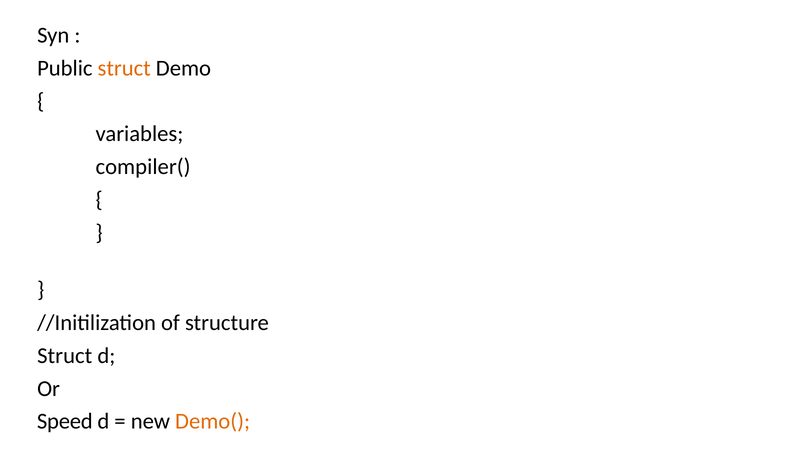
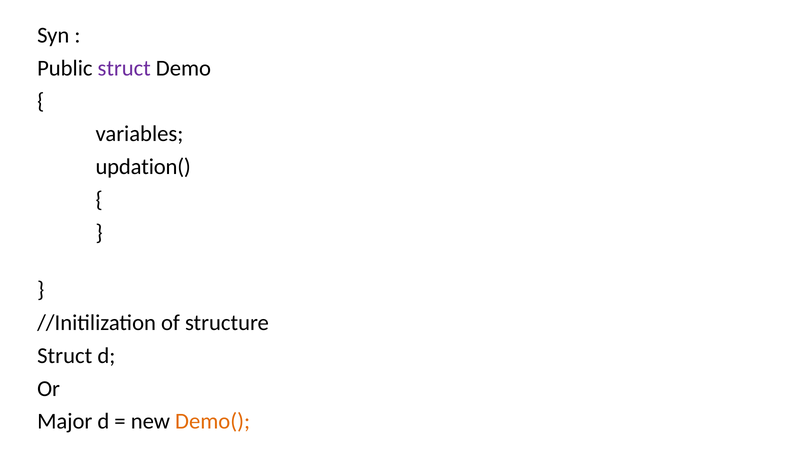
struct colour: orange -> purple (124, 68)
compiler(: compiler( -> updation( (143, 167)
Speed: Speed -> Major (65, 421)
